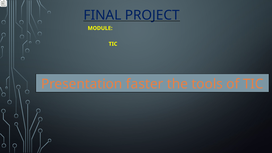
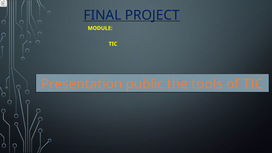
faster: faster -> public (145, 84)
